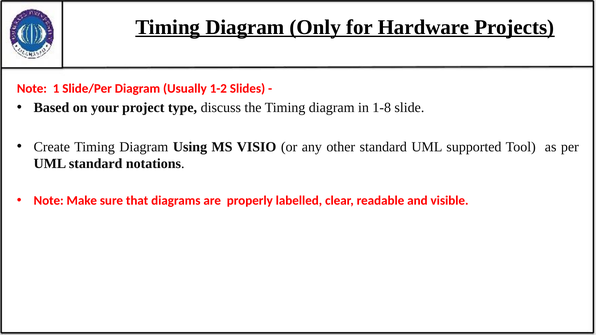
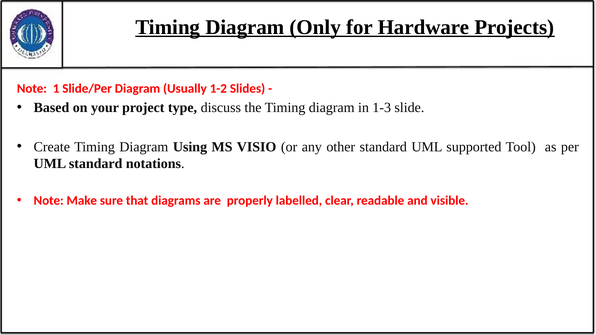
1-8: 1-8 -> 1-3 (382, 108)
